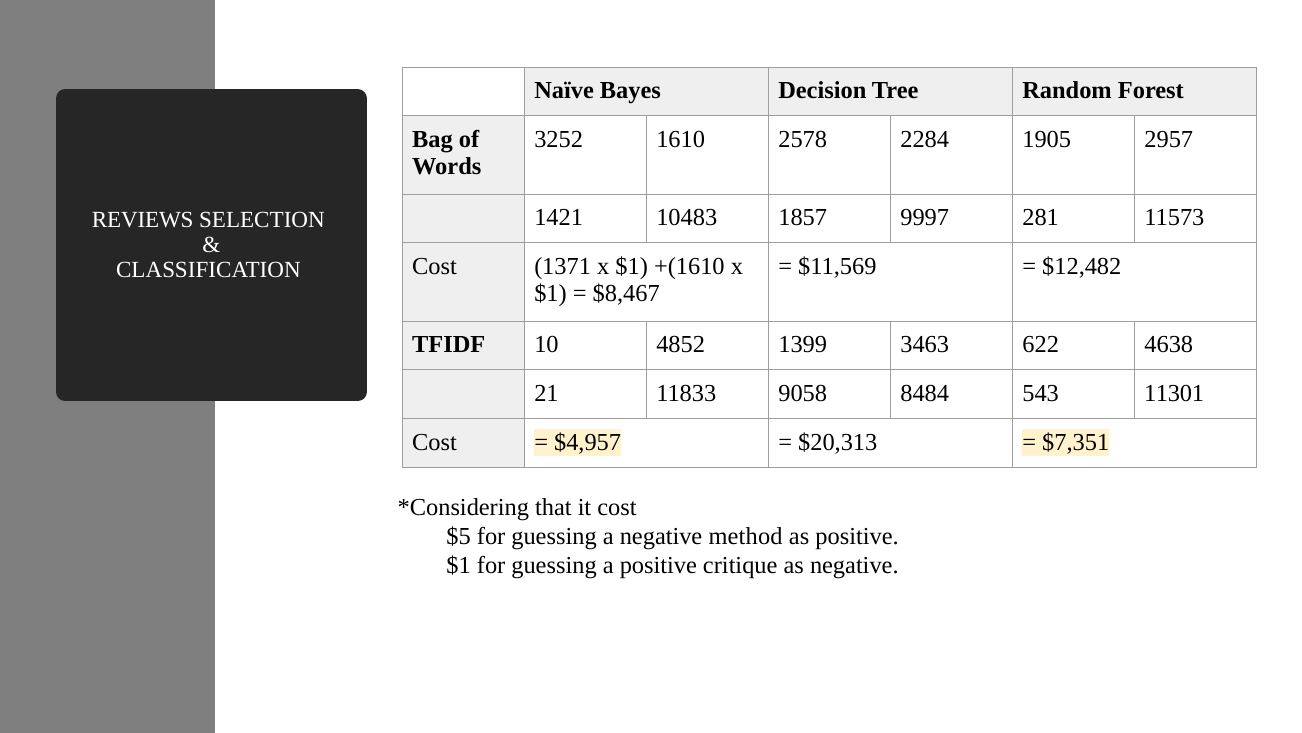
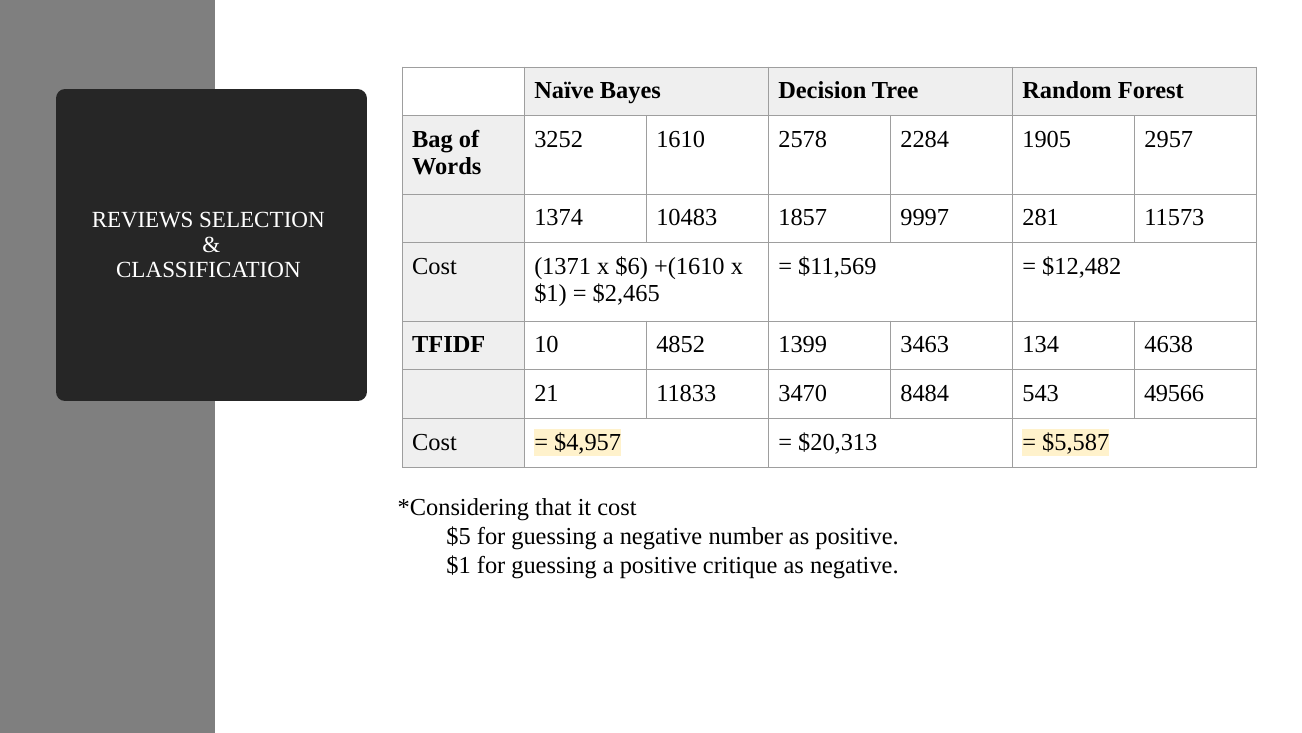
1421: 1421 -> 1374 (559, 217)
1371 x $1: $1 -> $6 (632, 266)
$8,467: $8,467 -> $2,465 (626, 293)
622: 622 -> 134 (1041, 344)
9058: 9058 -> 3470 (803, 393)
11301: 11301 -> 49566 (1174, 393)
$7,351: $7,351 -> $5,587 (1076, 442)
method: method -> number (746, 536)
